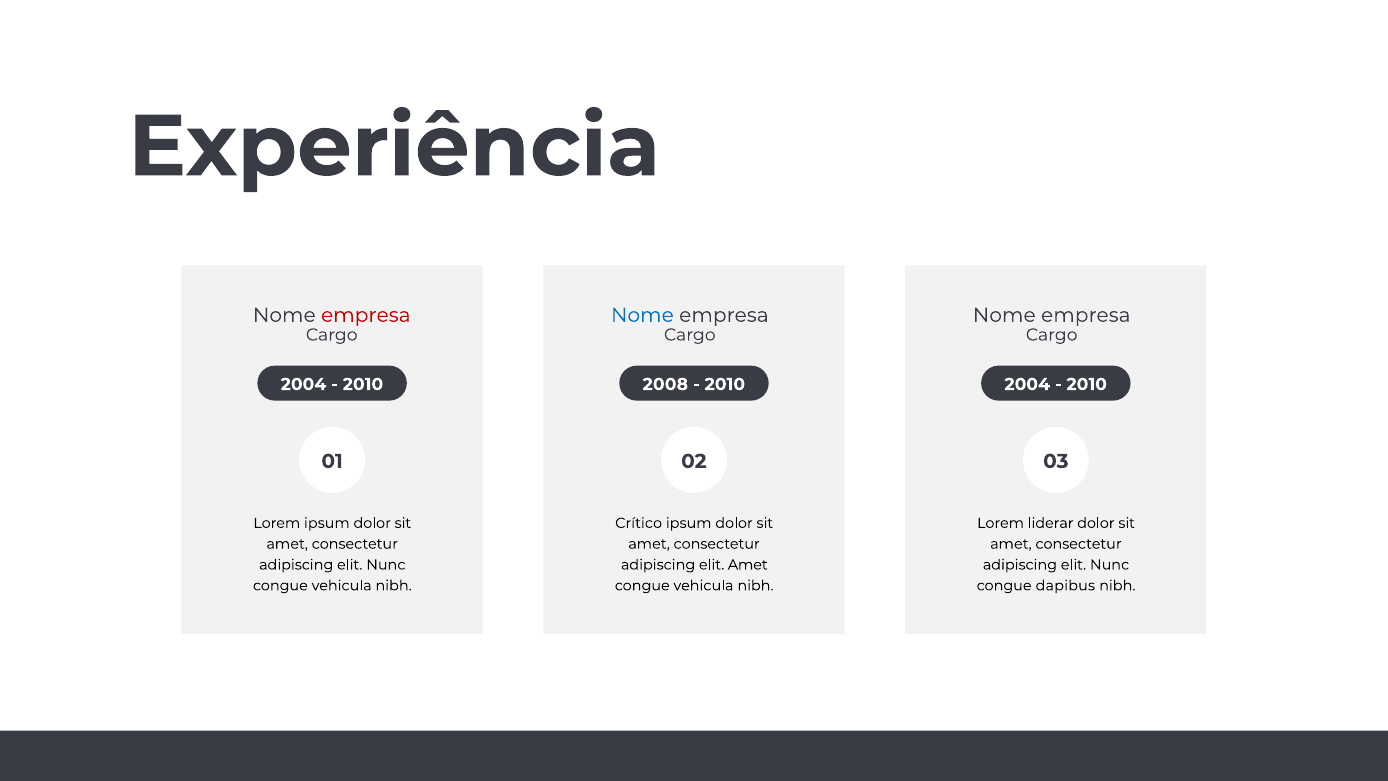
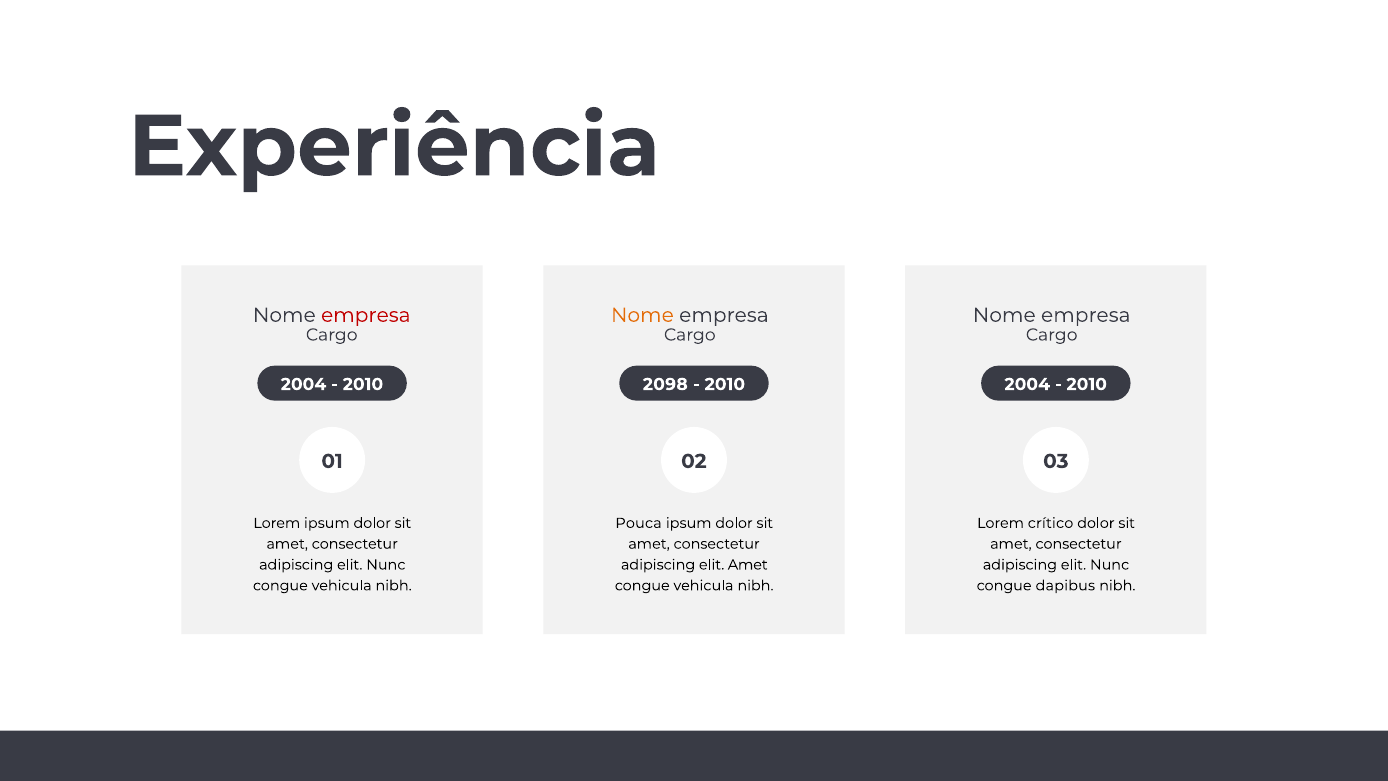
Nome colour: blue -> orange (642, 315)
2008: 2008 -> 2098 (665, 384)
Crítico: Crítico -> Pouca (639, 523)
liderar: liderar -> crítico (1051, 523)
